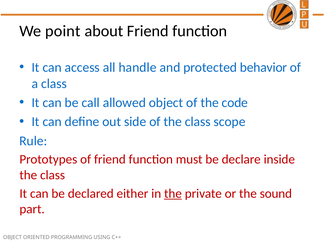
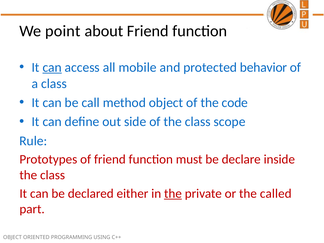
can underline: none -> present (52, 67)
handle: handle -> mobile (138, 67)
allowed: allowed -> method (124, 103)
sound: sound -> called (276, 193)
